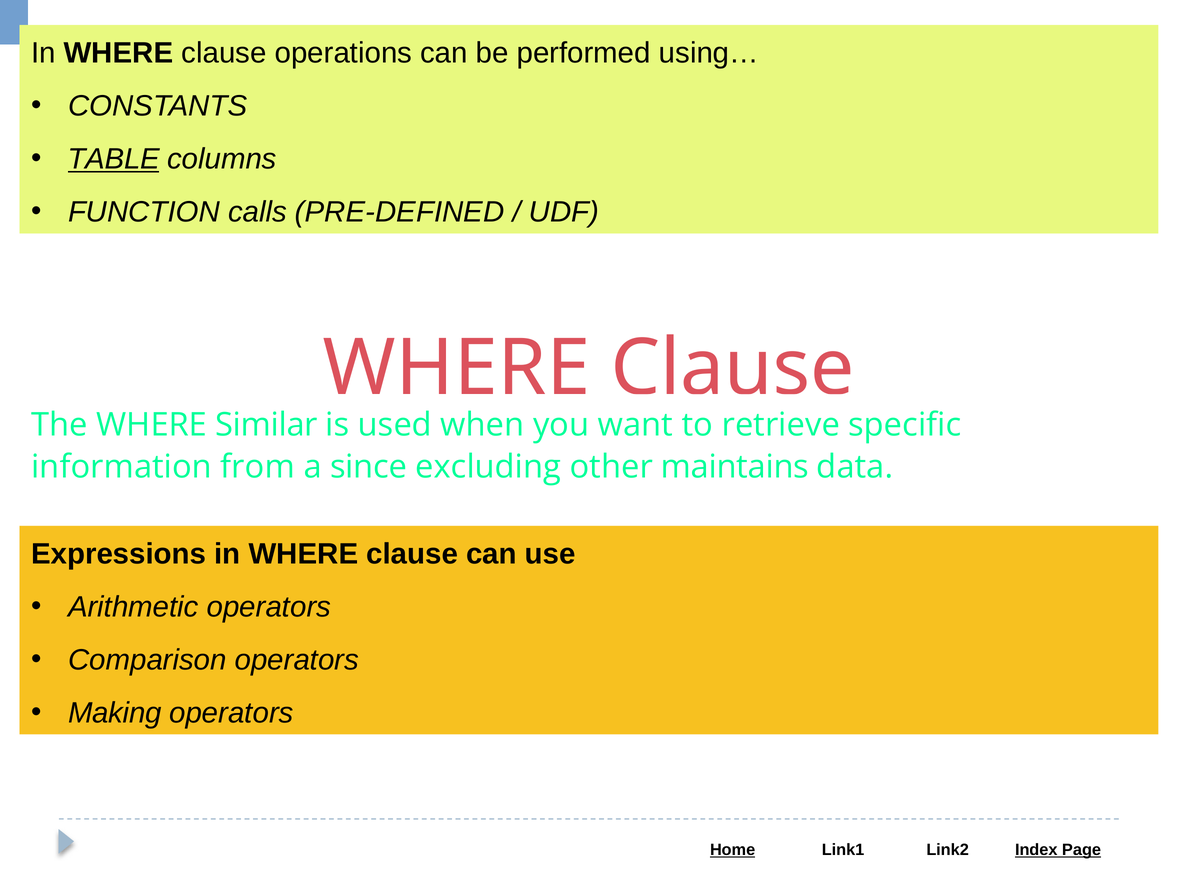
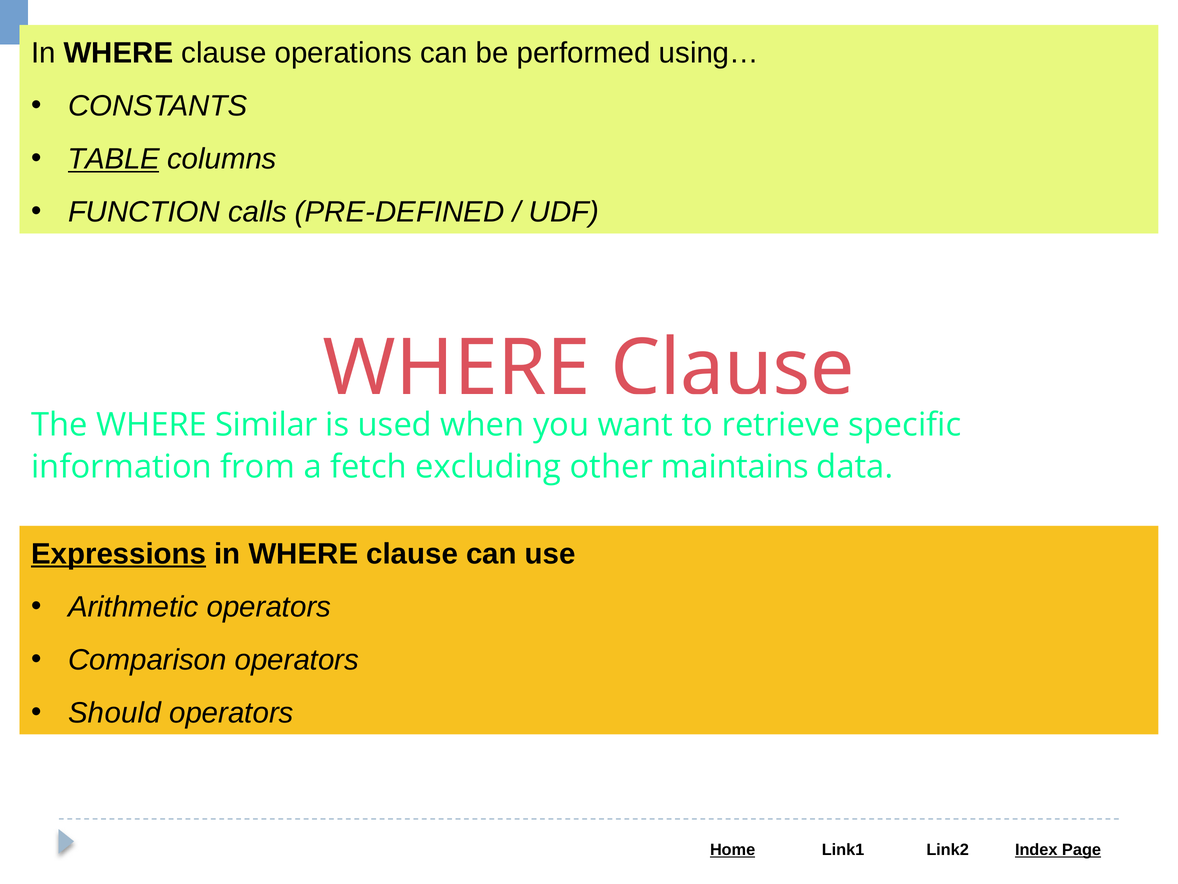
since: since -> fetch (368, 467)
Expressions underline: none -> present (119, 554)
Making: Making -> Should (115, 713)
